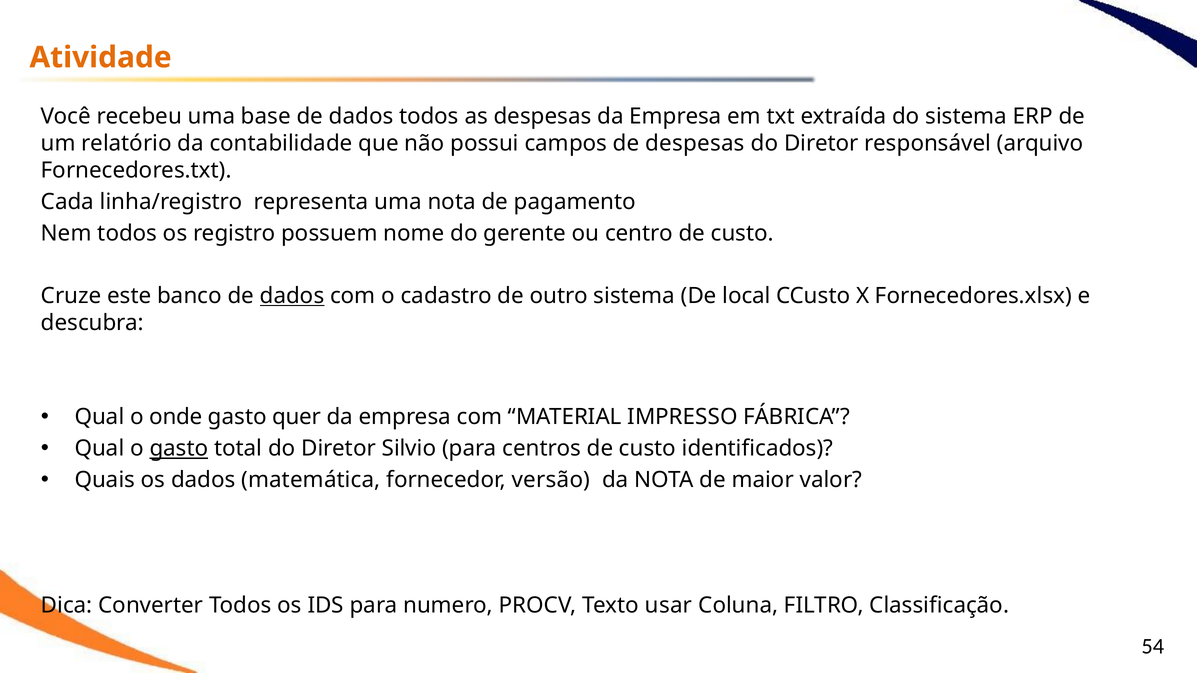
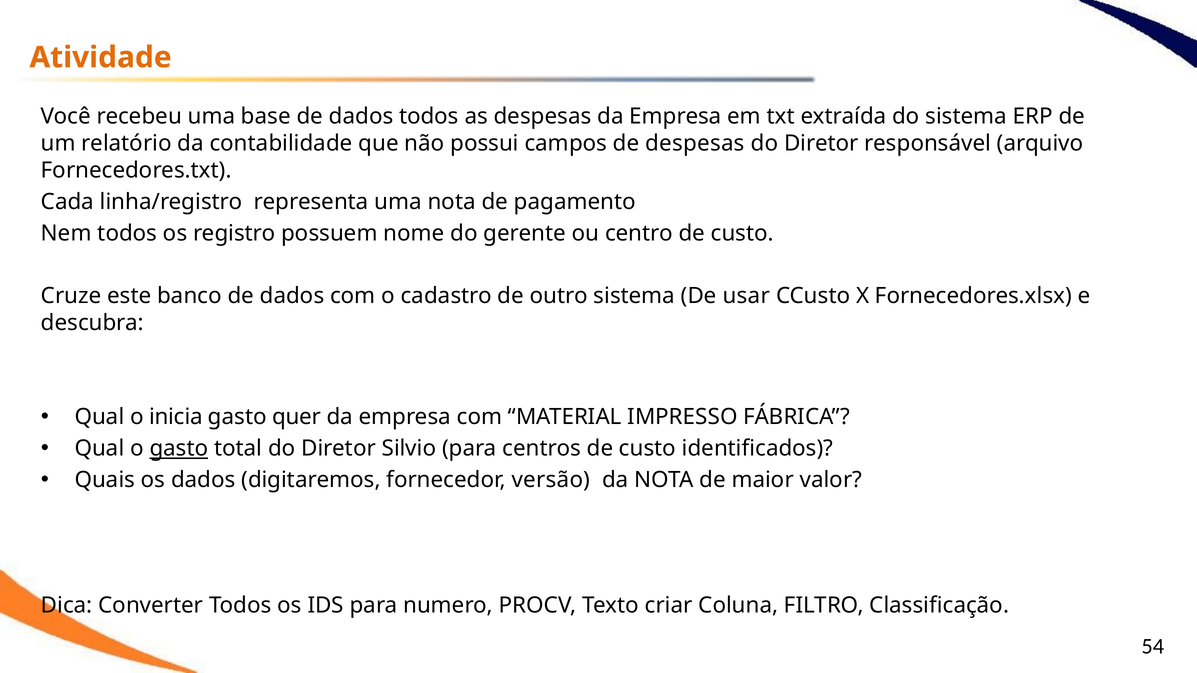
dados underline: present -> none (292, 296)
local: local -> usar (746, 296)
onde: onde -> inicia (176, 417)
matemática: matemática -> digitaremos (311, 480)
usar: usar -> criar (669, 606)
